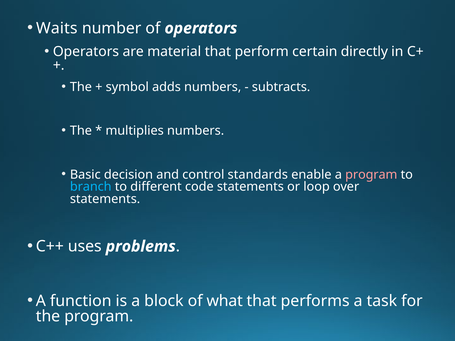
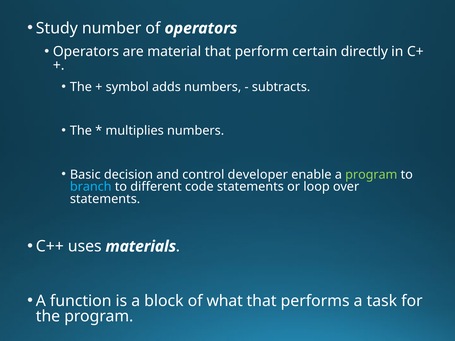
Waits: Waits -> Study (57, 28)
standards: standards -> developer (258, 175)
program colour: pink -> light green (371, 175)
problems: problems -> materials (141, 247)
